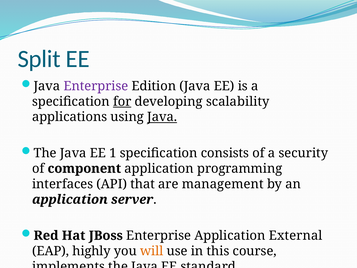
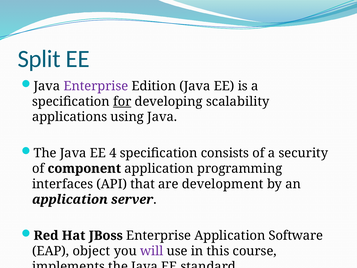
Java underline: present -> none (162, 117)
1: 1 -> 4 (113, 153)
management: management -> development (223, 184)
External: External -> Software (296, 235)
highly: highly -> object (91, 251)
will colour: orange -> purple (152, 251)
